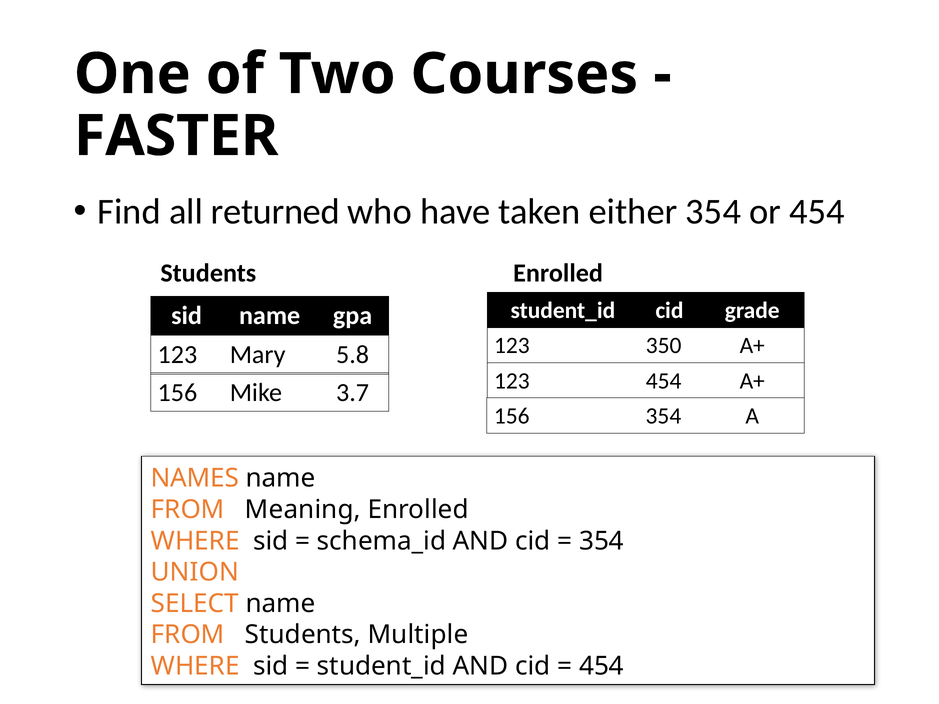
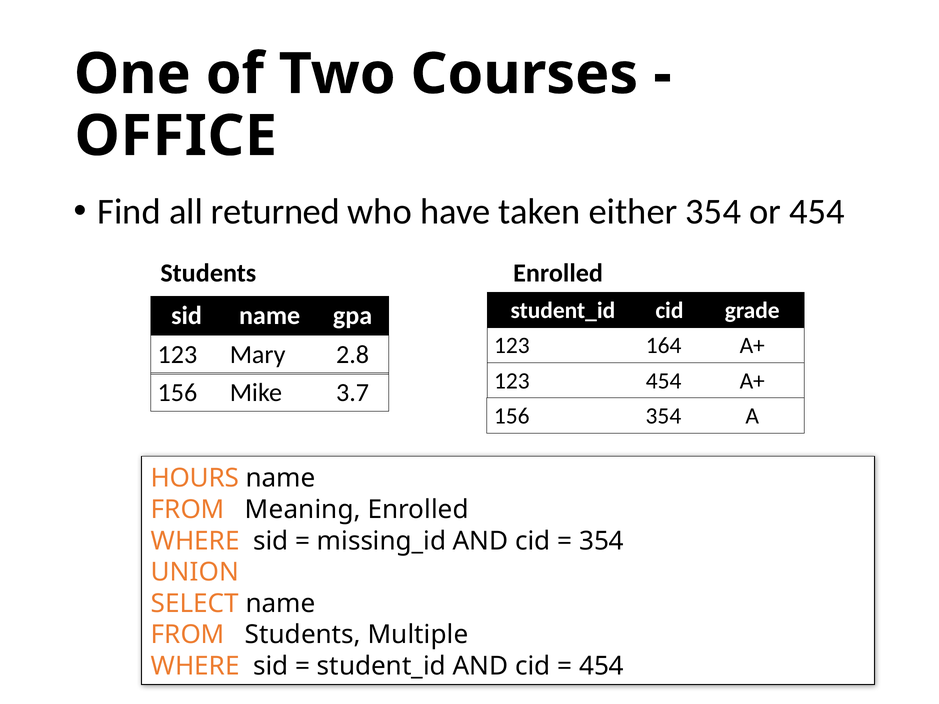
FASTER: FASTER -> OFFICE (176, 136)
350: 350 -> 164 (664, 346)
5.8: 5.8 -> 2.8 (353, 355)
NAMES: NAMES -> HOURS (195, 479)
schema_id: schema_id -> missing_id (382, 541)
